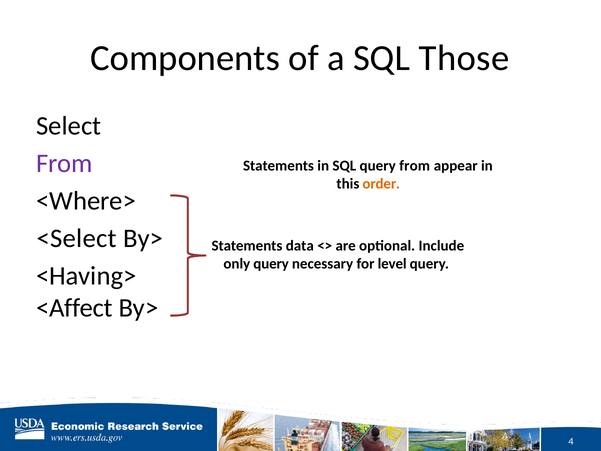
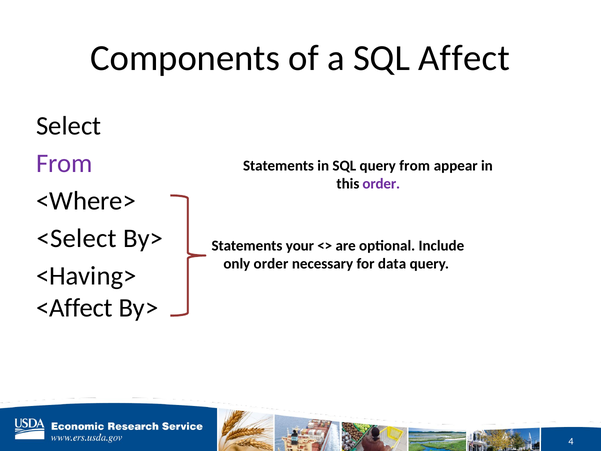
Those: Those -> Affect (464, 58)
order colour: orange -> purple (381, 184)
data: data -> your (300, 246)
only query: query -> order (271, 264)
level: level -> data (392, 264)
